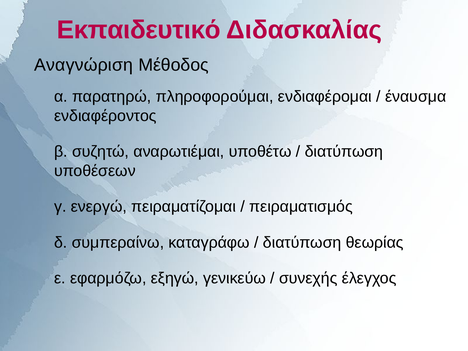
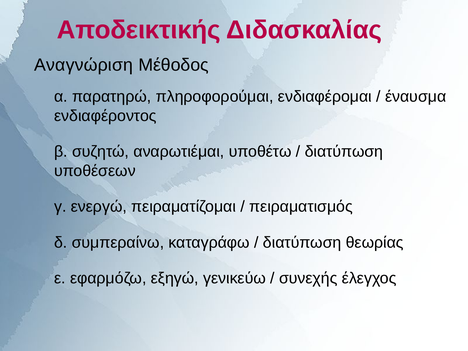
Εκπαιδευτικό: Εκπαιδευτικό -> Αποδεικτικής (139, 30)
